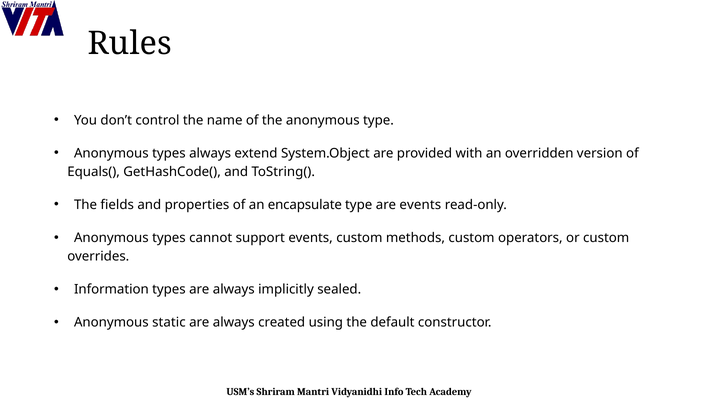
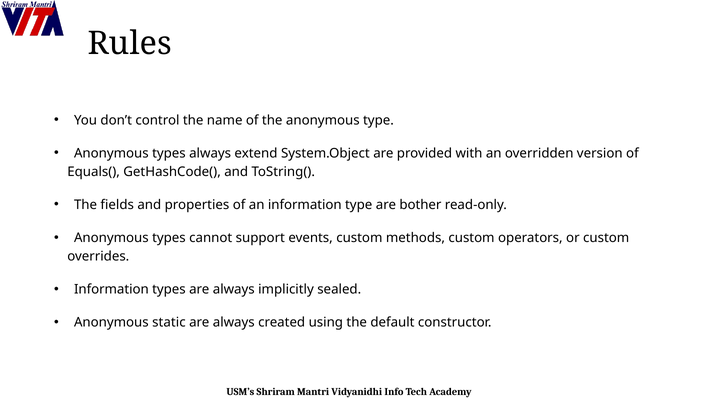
an encapsulate: encapsulate -> information (305, 205)
are events: events -> bother (420, 205)
